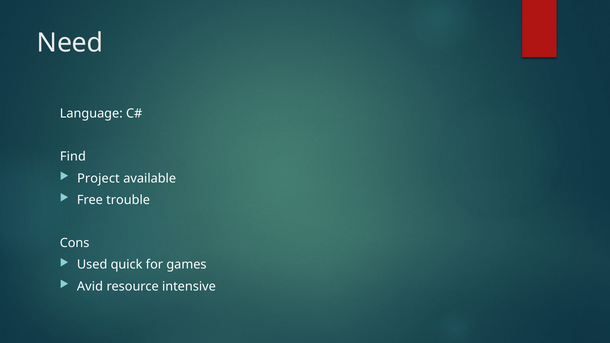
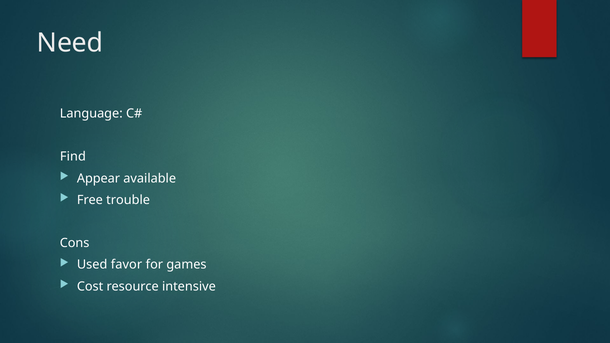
Project: Project -> Appear (99, 178)
quick: quick -> favor (126, 265)
Avid: Avid -> Cost (90, 286)
